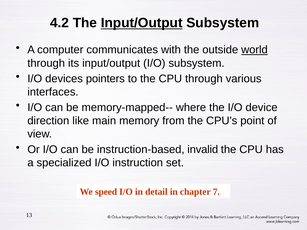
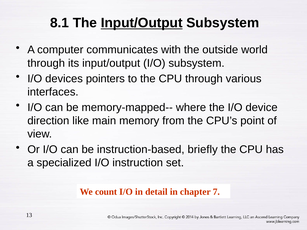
4.2: 4.2 -> 8.1 (60, 23)
world underline: present -> none (254, 50)
invalid: invalid -> briefly (203, 150)
speed: speed -> count (106, 192)
